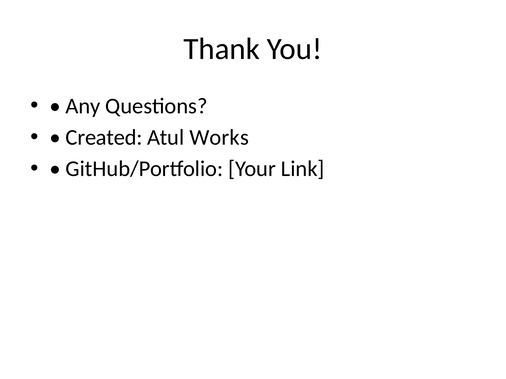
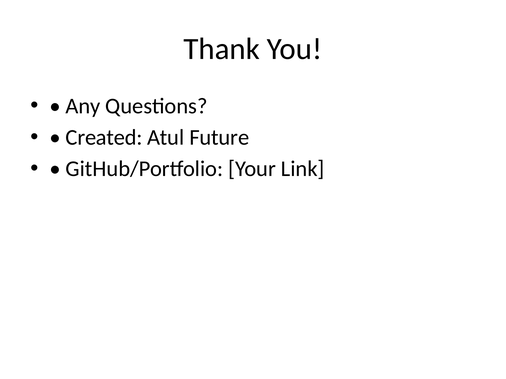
Works: Works -> Future (219, 138)
